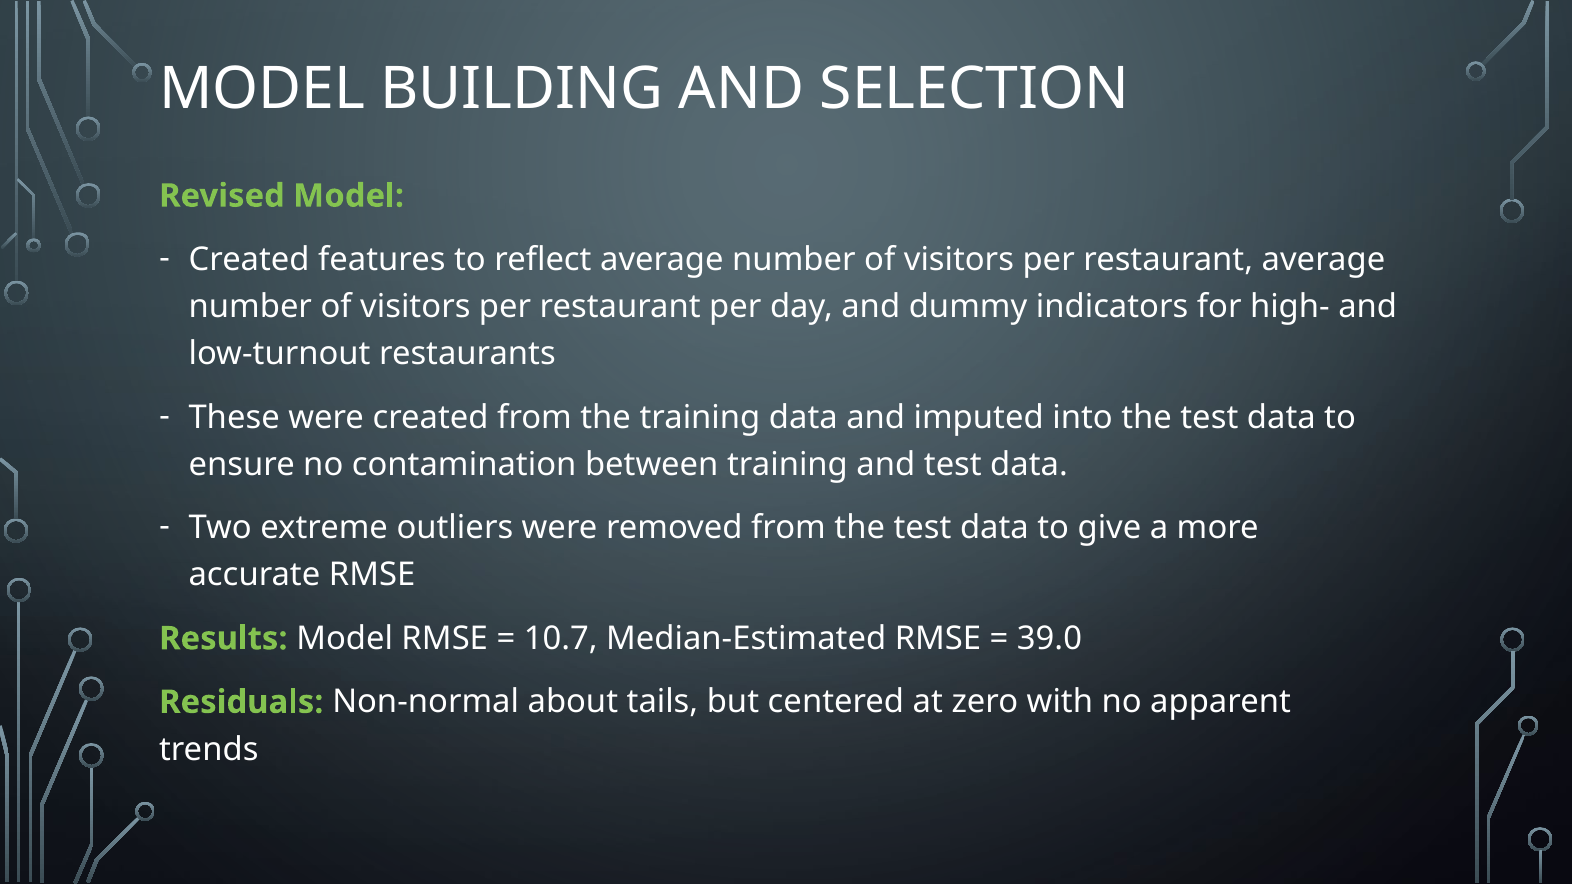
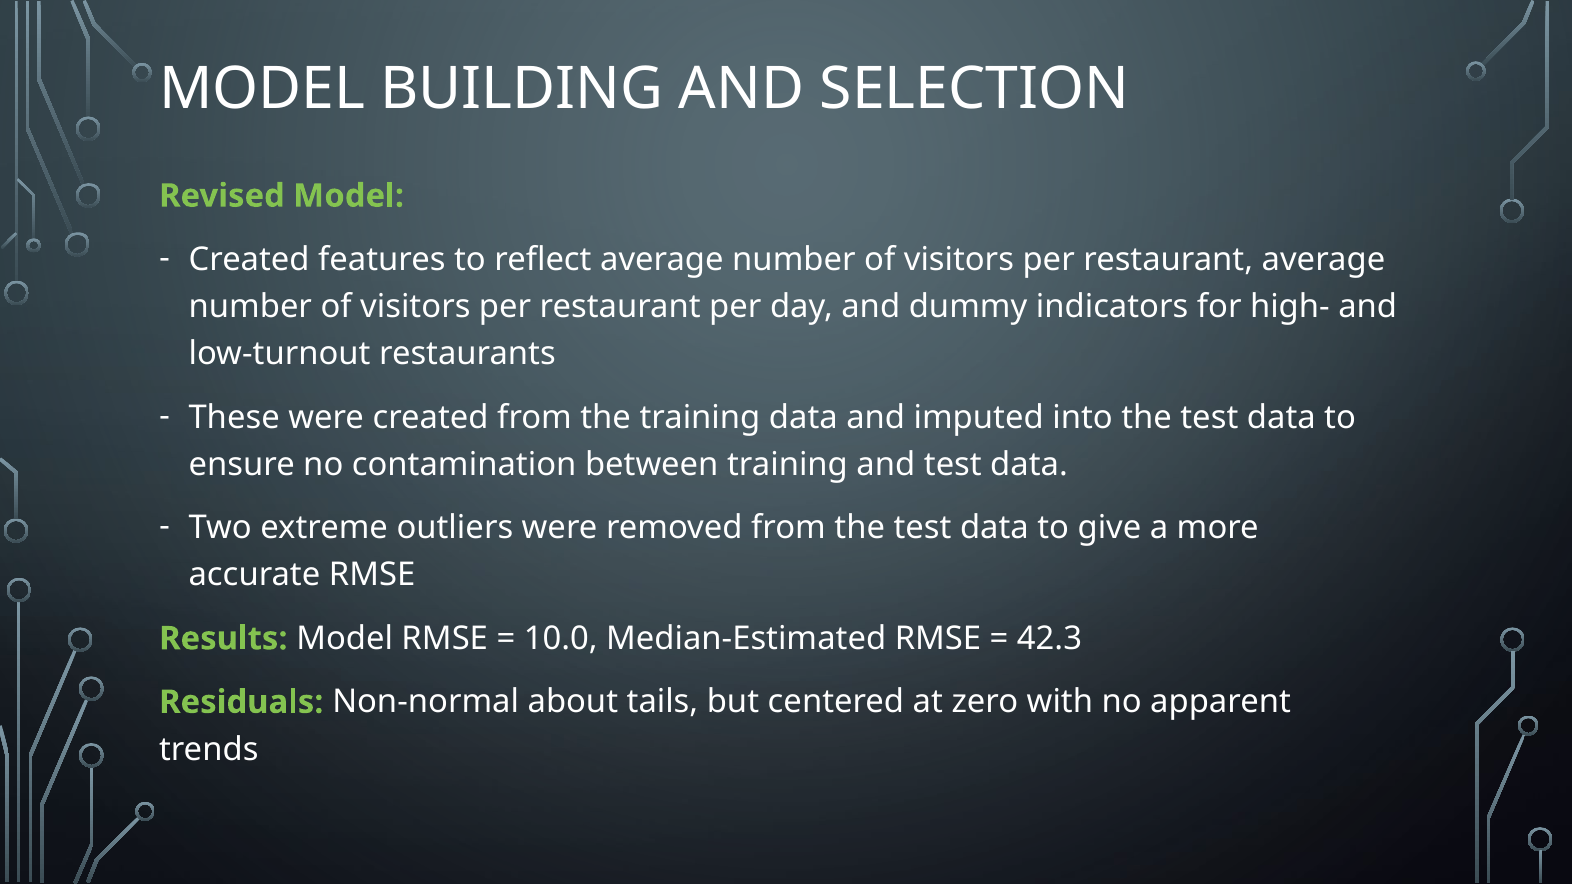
10.7: 10.7 -> 10.0 (561, 639)
39.0: 39.0 -> 42.3 (1049, 639)
